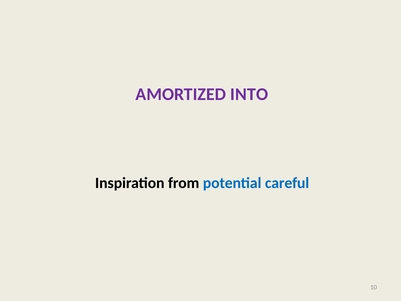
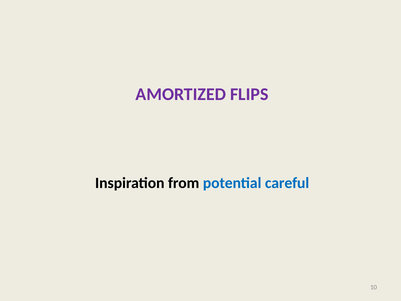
INTO: INTO -> FLIPS (249, 94)
